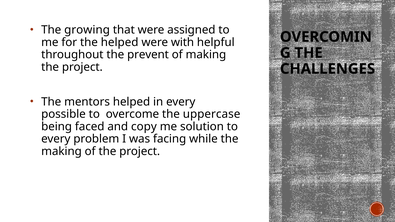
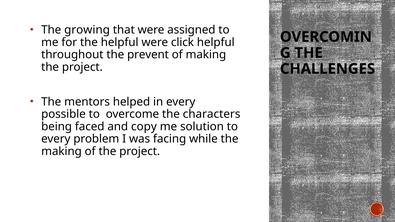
the helped: helped -> helpful (120, 42)
with: with -> click (182, 42)
uppercase: uppercase -> characters (212, 114)
